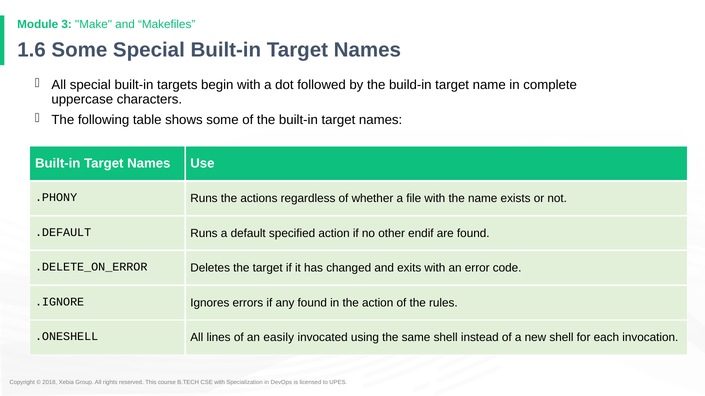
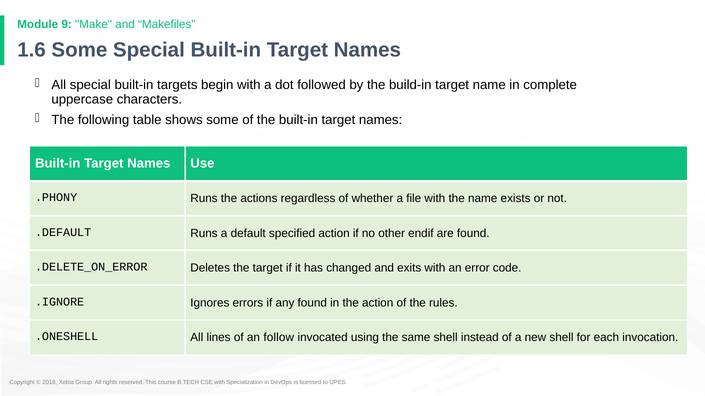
3: 3 -> 9 (67, 25)
easily: easily -> follow (279, 338)
